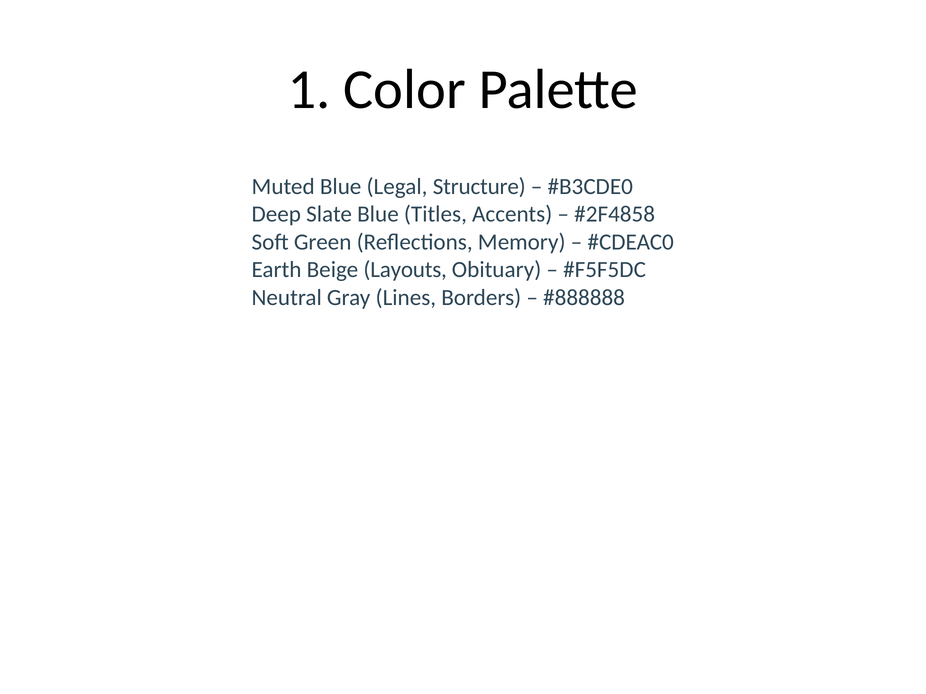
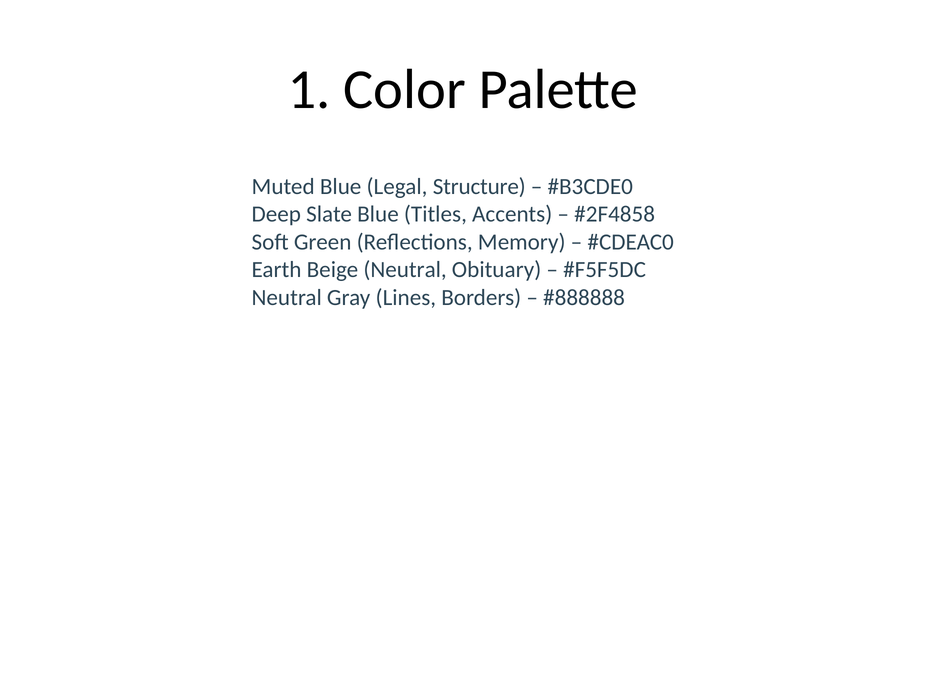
Beige Layouts: Layouts -> Neutral (405, 270)
